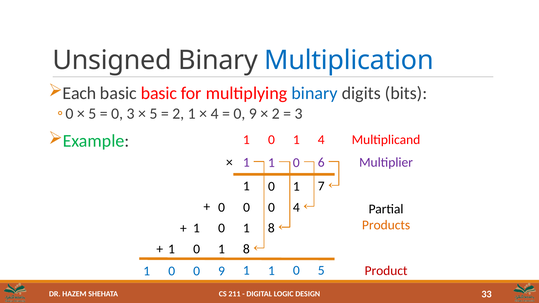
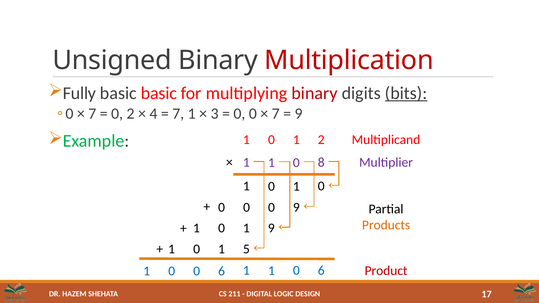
Multiplication colour: blue -> red (349, 60)
Each: Each -> Fully (79, 93)
binary colour: blue -> red (315, 93)
bits underline: none -> present (406, 93)
5: 5 -> 7 (92, 114)
0 3: 3 -> 2 (131, 114)
5: 5 -> 4 (153, 114)
2: 2 -> 7 (178, 114)
4: 4 -> 3 (215, 114)
9: 9 -> 0 (253, 114)
2: 2 -> 7 (276, 114)
3: 3 -> 9 (299, 114)
1 4: 4 -> 2 (321, 140)
6: 6 -> 8 (321, 163)
7: 7 -> 0 (321, 186)
0 4: 4 -> 9 (296, 207)
8: 8 -> 9 (271, 228)
8: 8 -> 5 (246, 249)
5: 5 -> 6 (321, 271)
9: 9 -> 6 (222, 271)
33: 33 -> 17 (487, 294)
